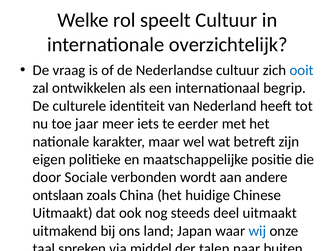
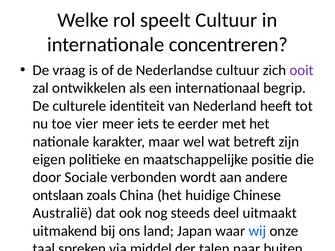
overzichtelijk: overzichtelijk -> concentreren (228, 45)
ooit colour: blue -> purple (302, 70)
jaar: jaar -> vier (87, 124)
Uitmaakt: Uitmaakt -> Australië (63, 213)
